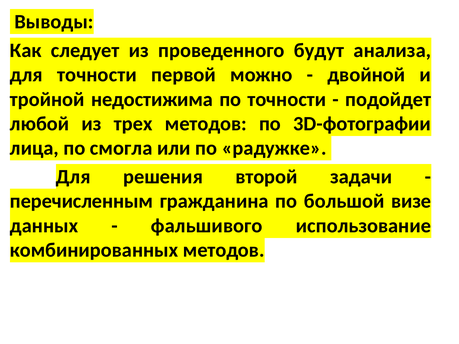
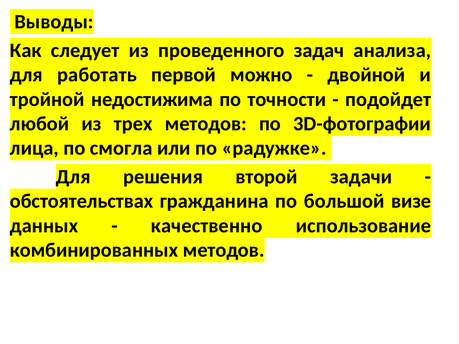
будут: будут -> задач (319, 50)
для точности: точности -> работать (97, 75)
перечисленным: перечисленным -> обстоятельствах (82, 201)
фальшивого: фальшивого -> качественно (207, 226)
